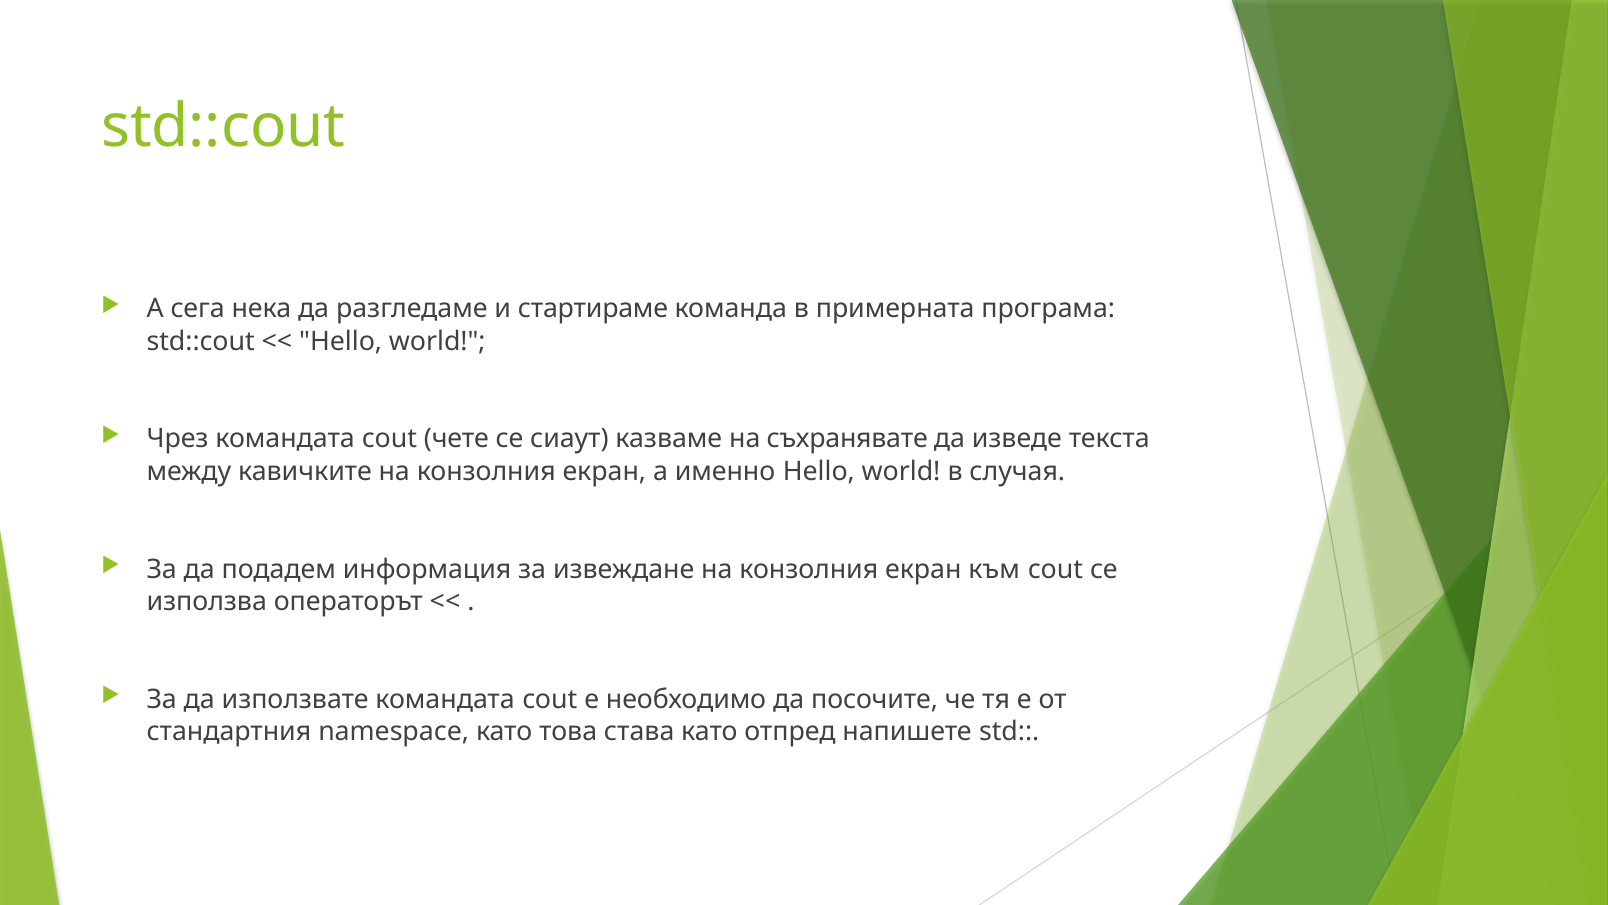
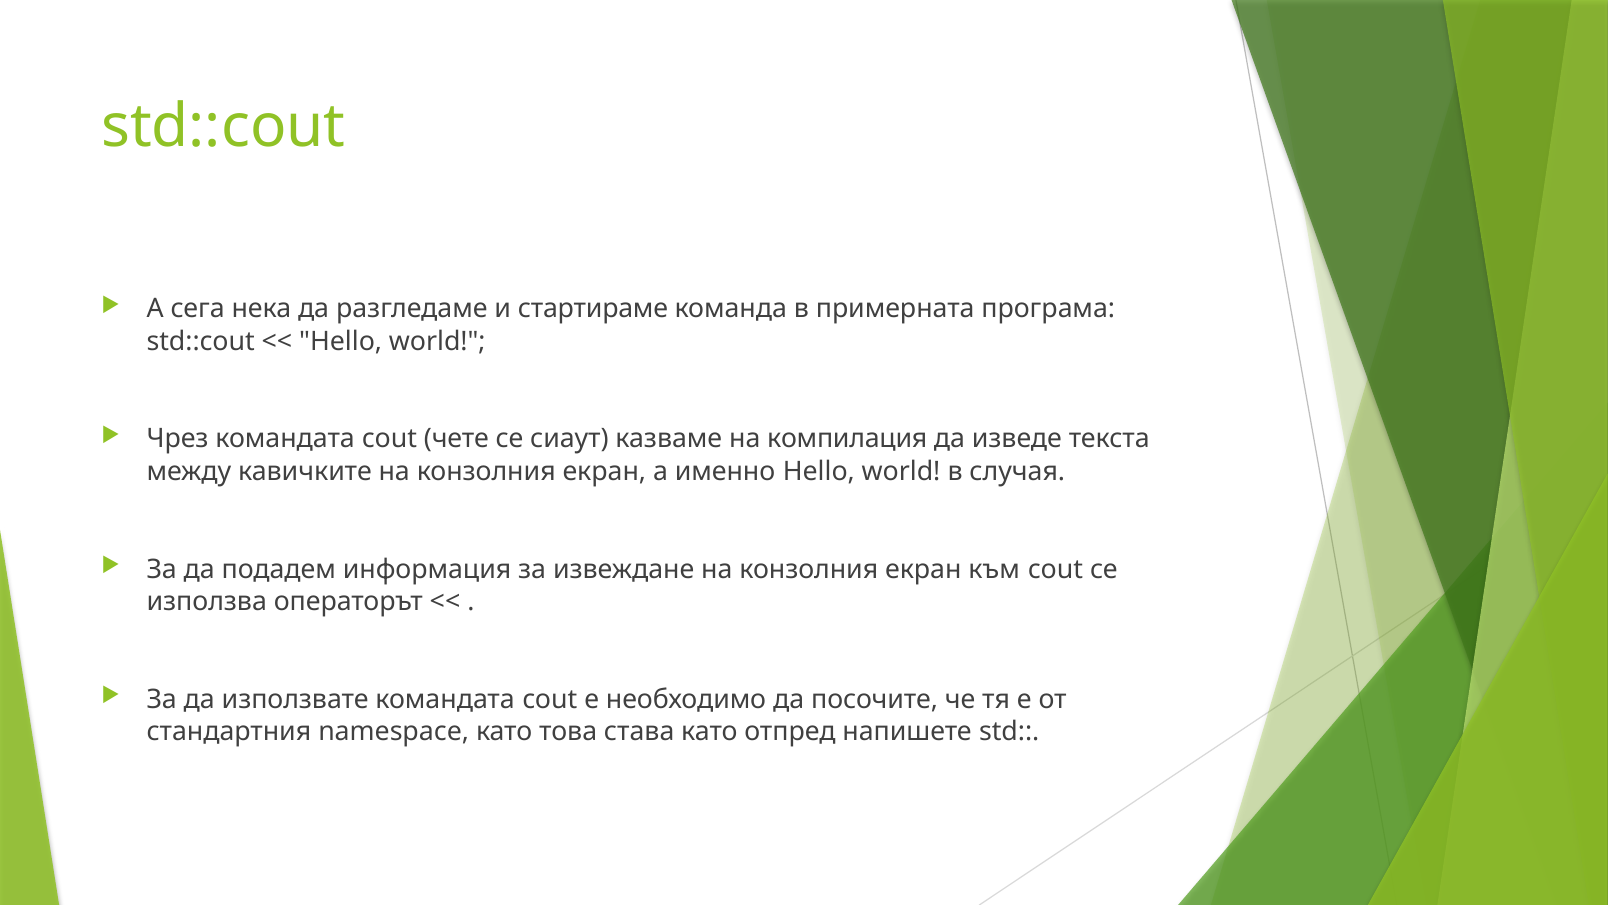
съхранявате: съхранявате -> компилация (847, 439)
